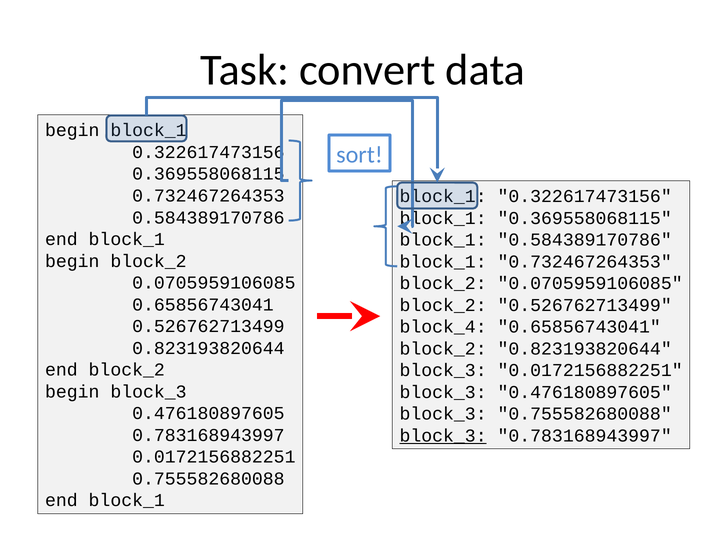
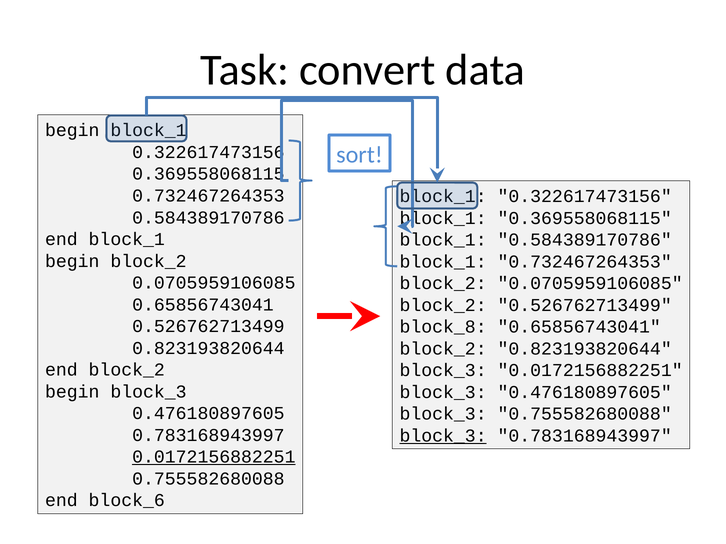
block_4: block_4 -> block_8 (443, 327)
0.0172156882251 underline: none -> present (214, 457)
block_1: block_1 -> block_6 (127, 501)
